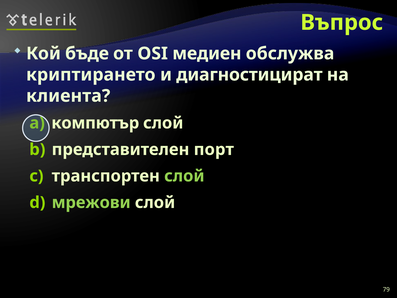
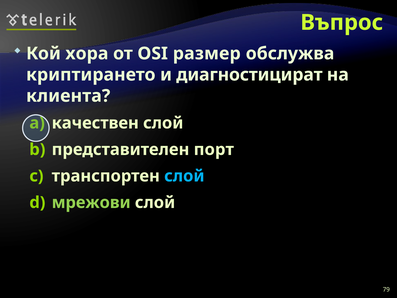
бъде: бъде -> хора (87, 53)
медиен: медиен -> размер (207, 53)
компютър: компютър -> качествен (95, 123)
слой colour: light green -> light blue (184, 176)
